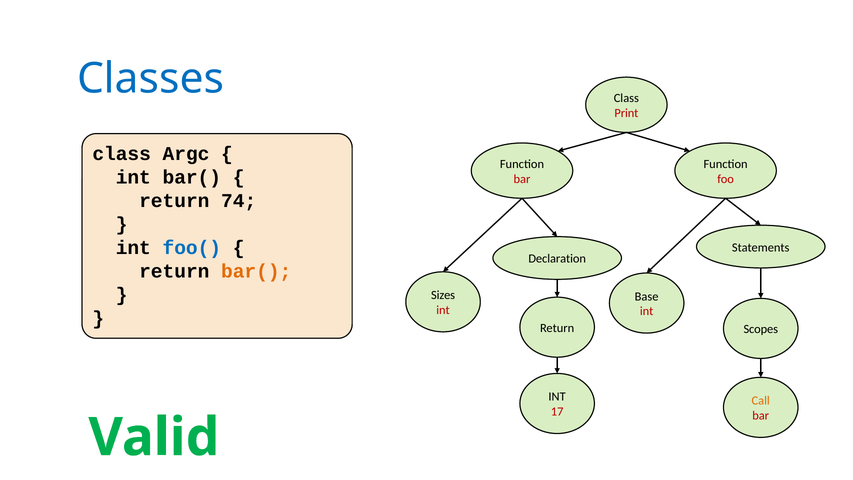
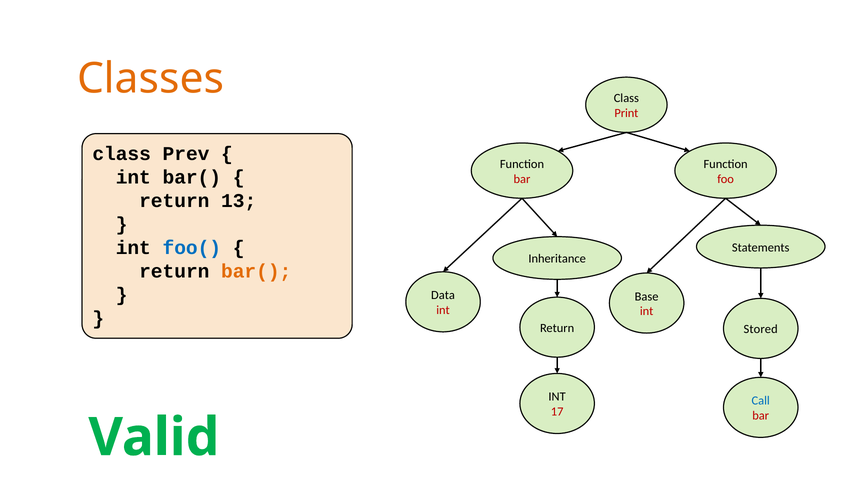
Classes colour: blue -> orange (151, 78)
Argc: Argc -> Prev (186, 154)
74: 74 -> 13 (239, 201)
Declaration: Declaration -> Inheritance (557, 259)
Sizes: Sizes -> Data (443, 295)
Scopes: Scopes -> Stored (761, 329)
Call colour: orange -> blue (761, 401)
